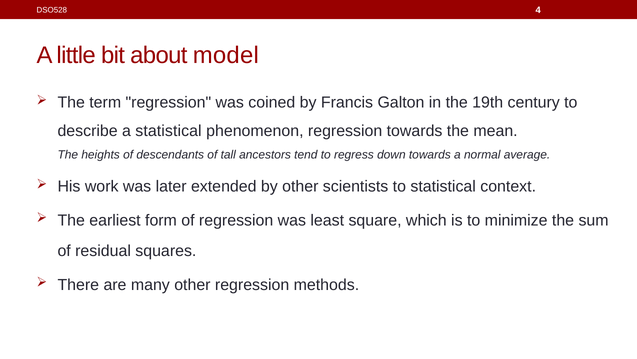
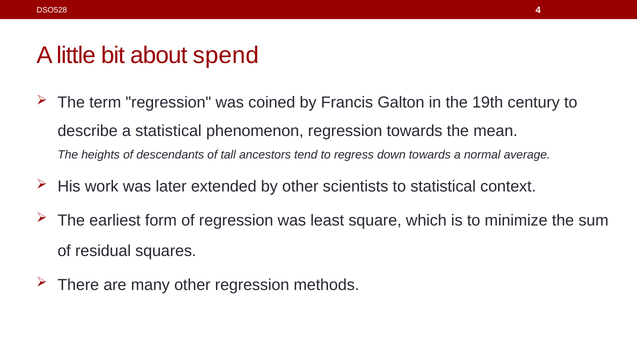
model: model -> spend (226, 55)
